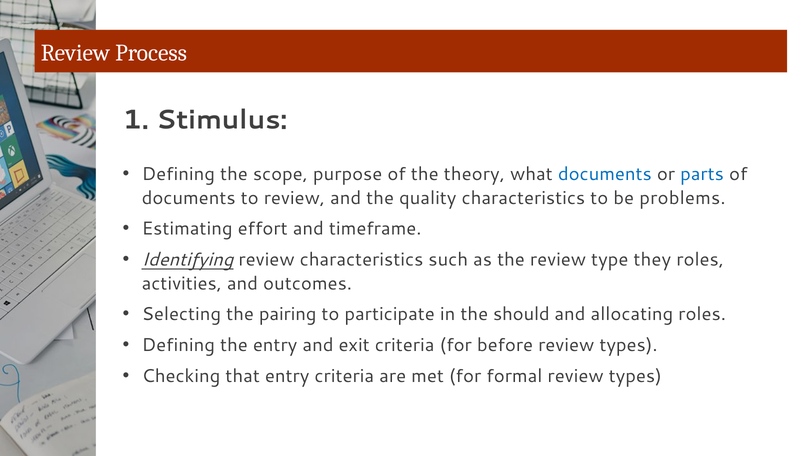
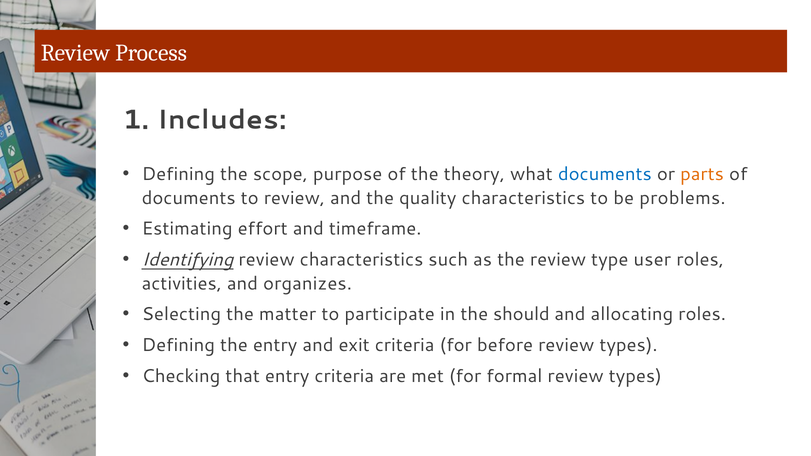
Stimulus: Stimulus -> Includes (222, 120)
parts colour: blue -> orange (702, 174)
they: they -> user (652, 260)
outcomes: outcomes -> organizes (308, 284)
pairing: pairing -> matter (288, 314)
